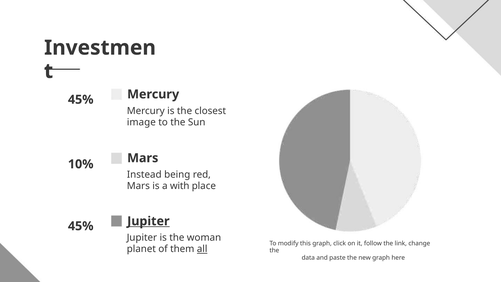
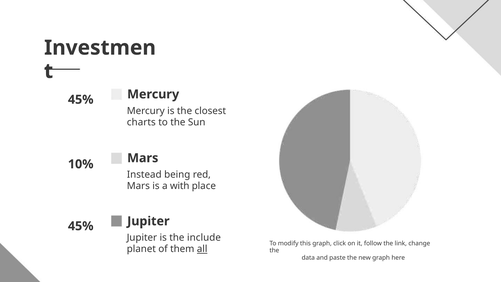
image: image -> charts (141, 122)
Jupiter underline: present -> none (148, 221)
woman: woman -> include (204, 238)
